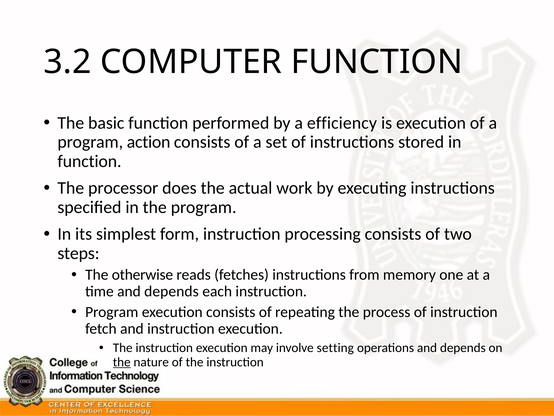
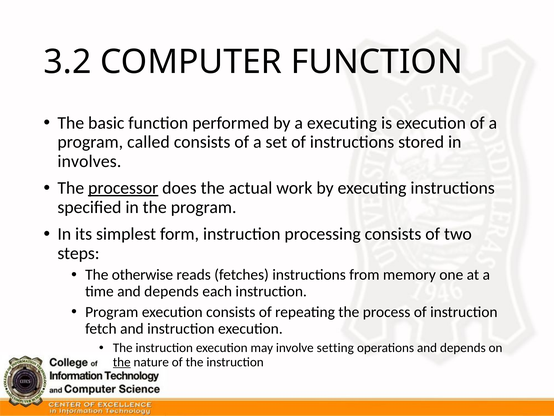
a efficiency: efficiency -> executing (342, 123)
action: action -> called (148, 142)
function: function -> involves (89, 161)
processor underline: none -> present (123, 188)
